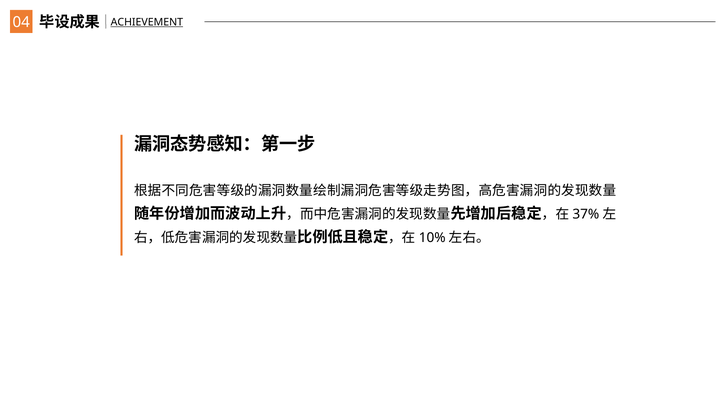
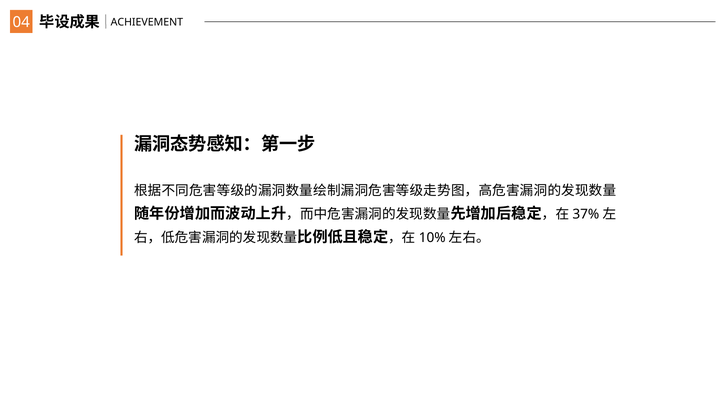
ACHIEVEMENT underline: present -> none (147, 22)
